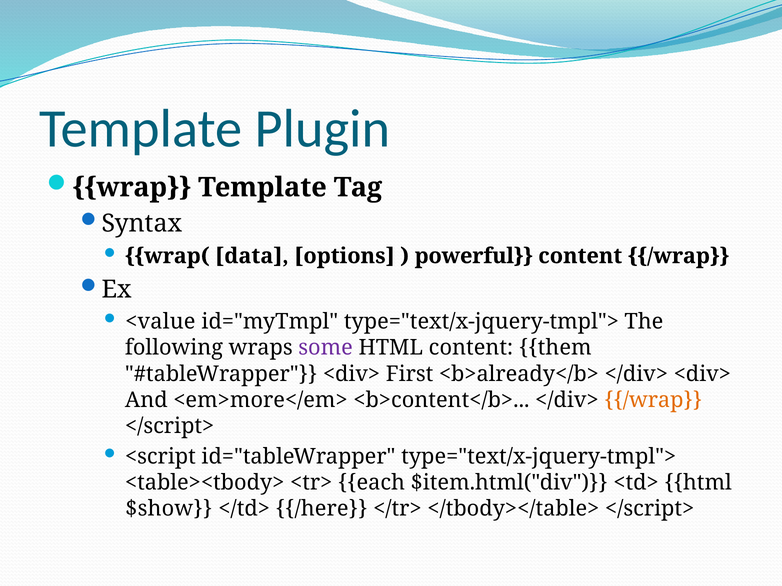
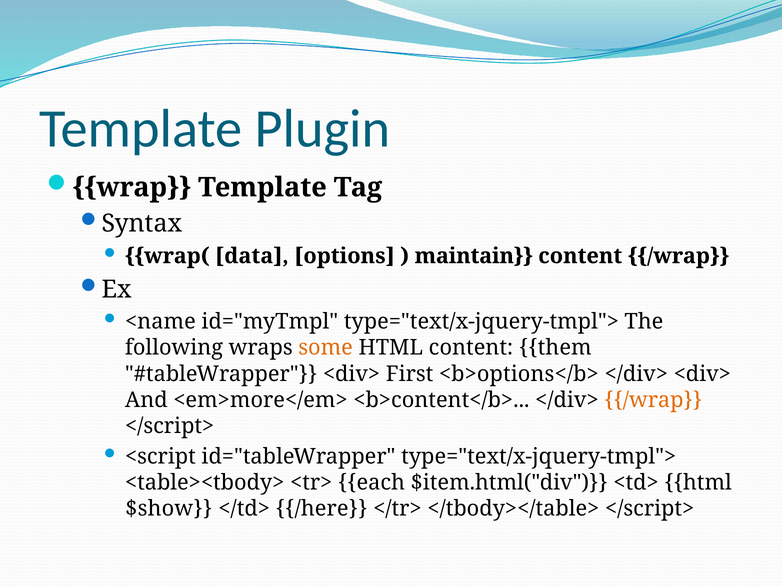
powerful: powerful -> maintain (474, 256)
<value: <value -> <name (160, 322)
some colour: purple -> orange (326, 348)
<b>already</b>: <b>already</b> -> <b>options</b> (519, 374)
